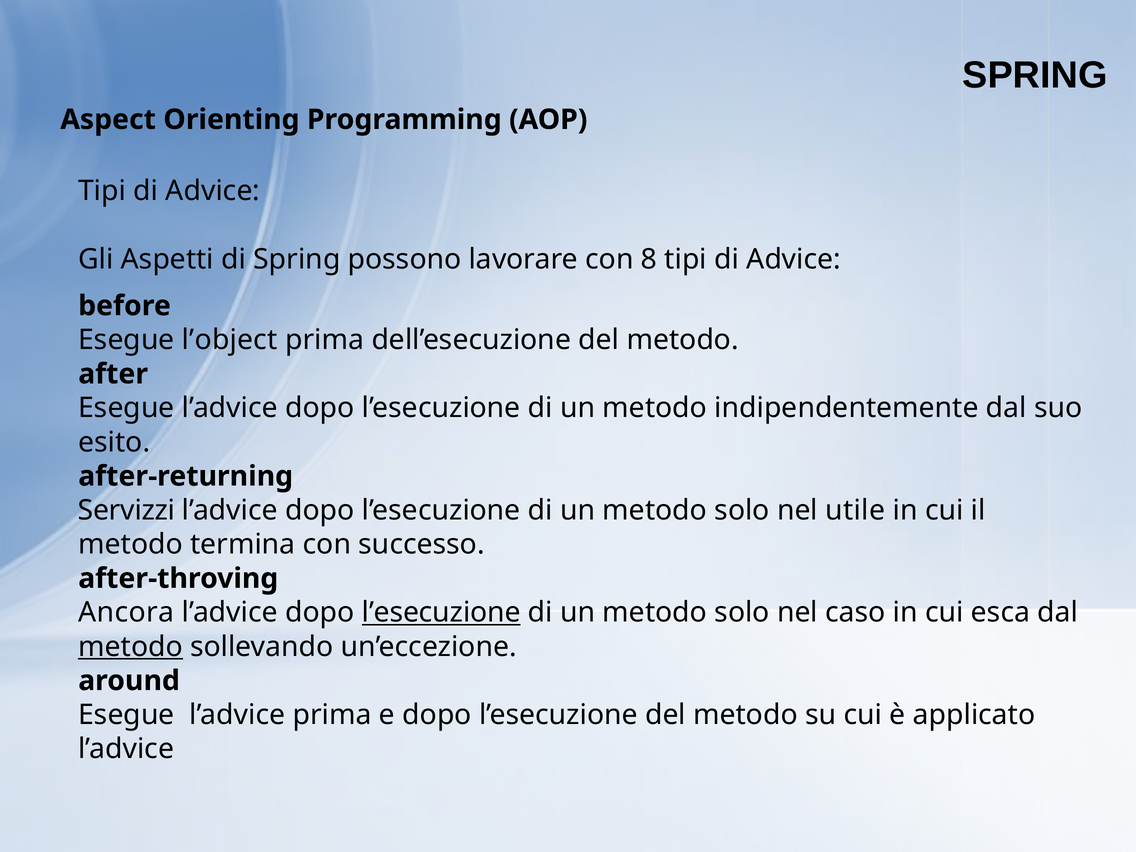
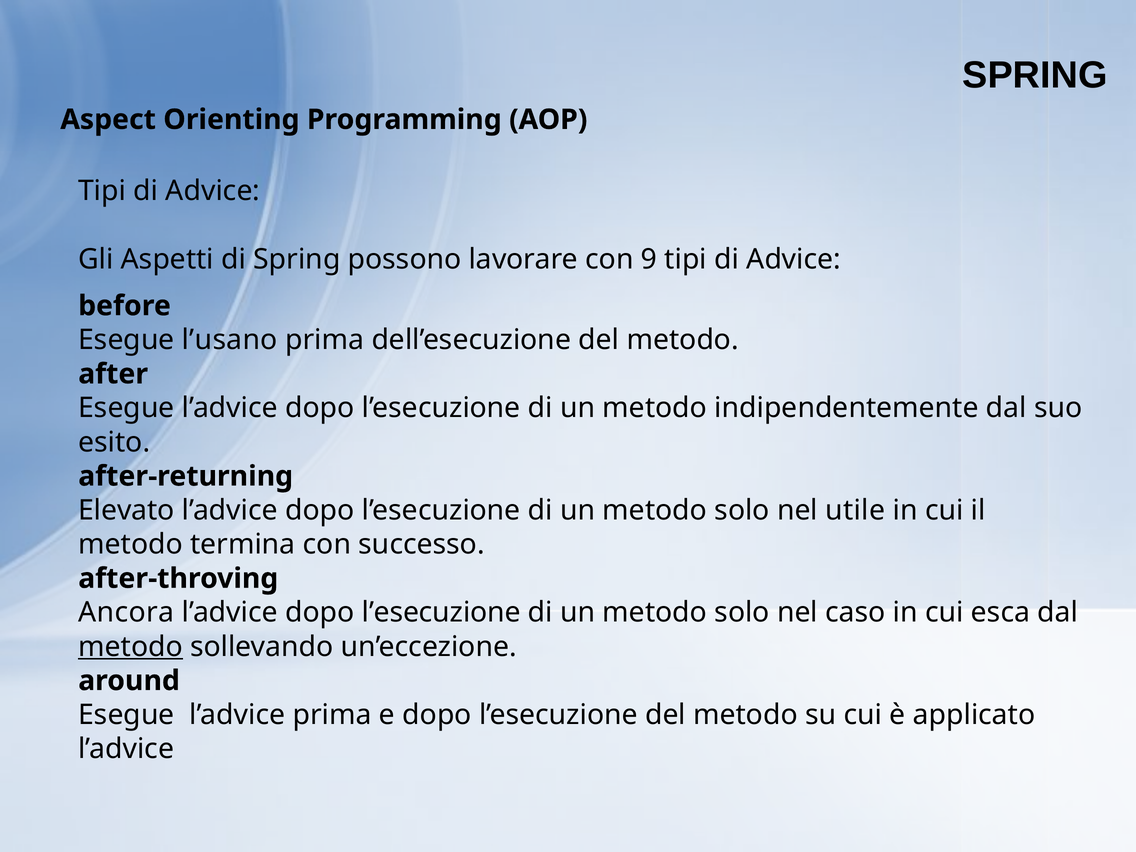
8: 8 -> 9 (649, 259)
l’object: l’object -> l’usano (230, 340)
Servizzi: Servizzi -> Elevato (126, 510)
l’esecuzione underline: present -> none (441, 613)
